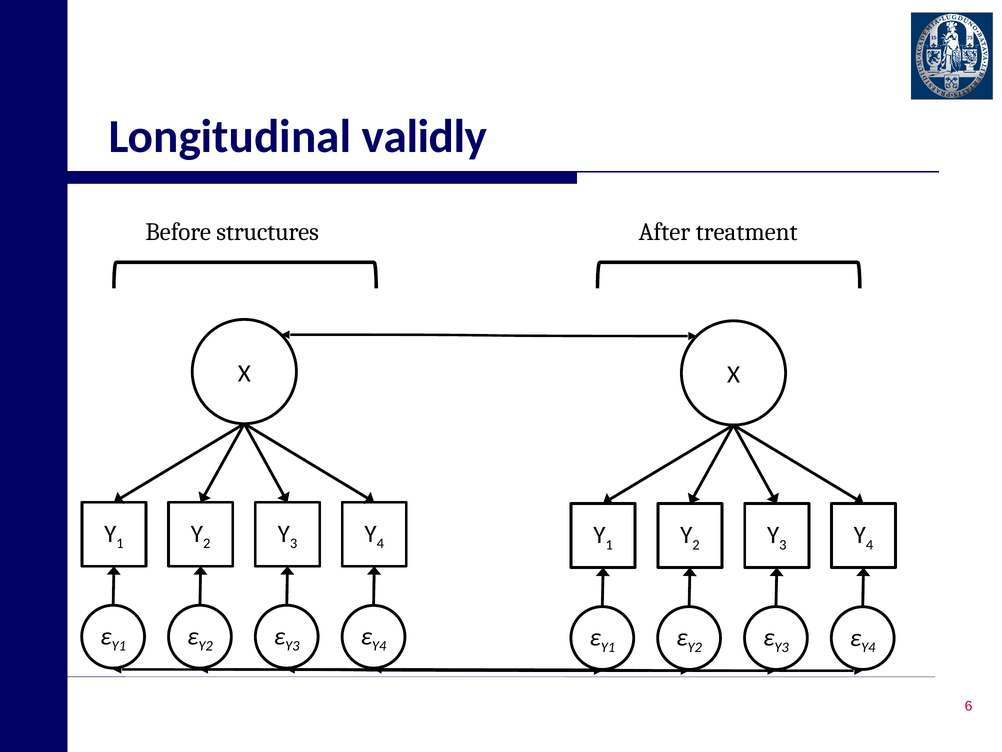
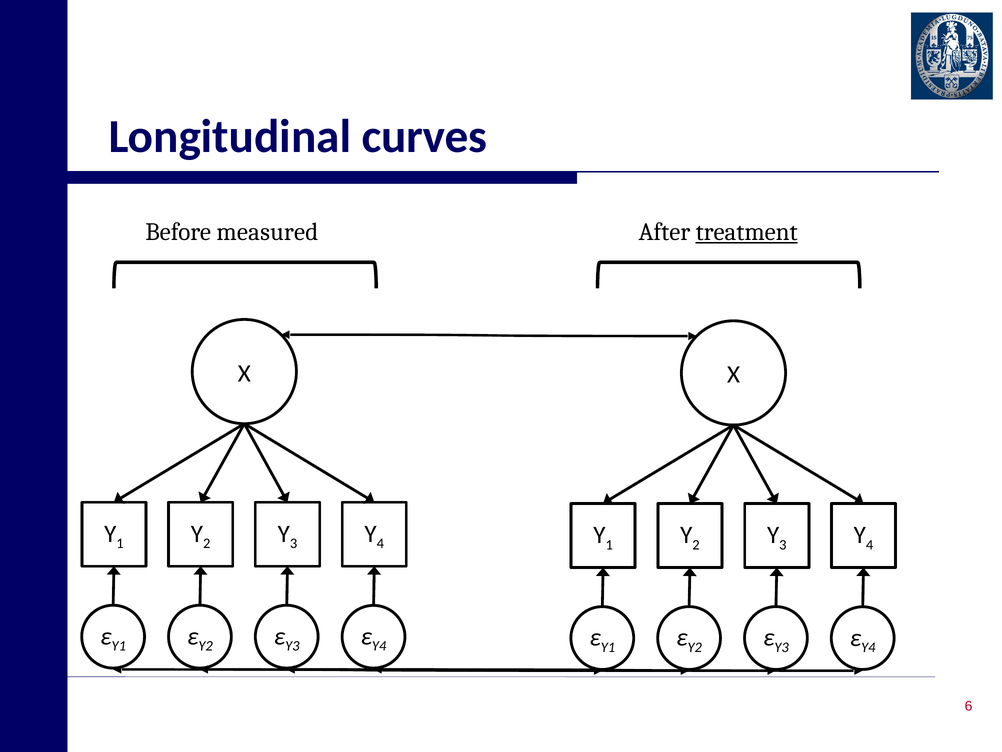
validly: validly -> curves (424, 137)
structures: structures -> measured (267, 232)
treatment underline: none -> present (747, 232)
